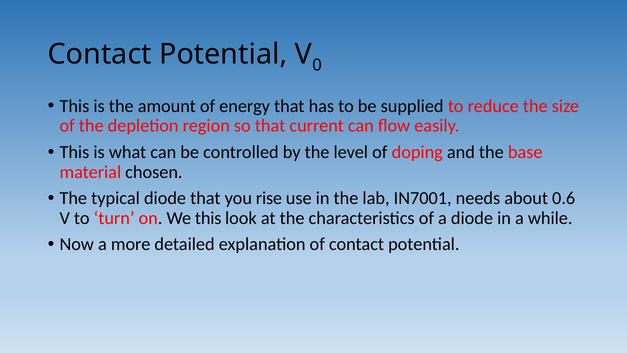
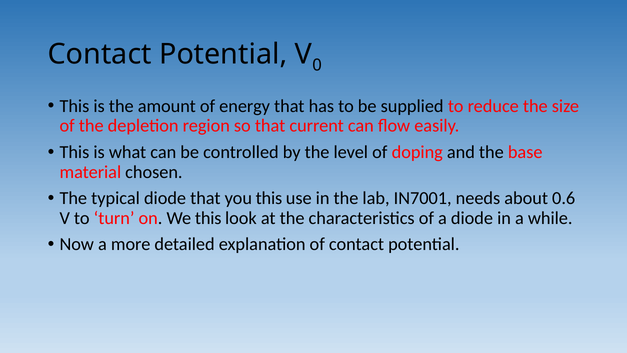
you rise: rise -> this (269, 198)
